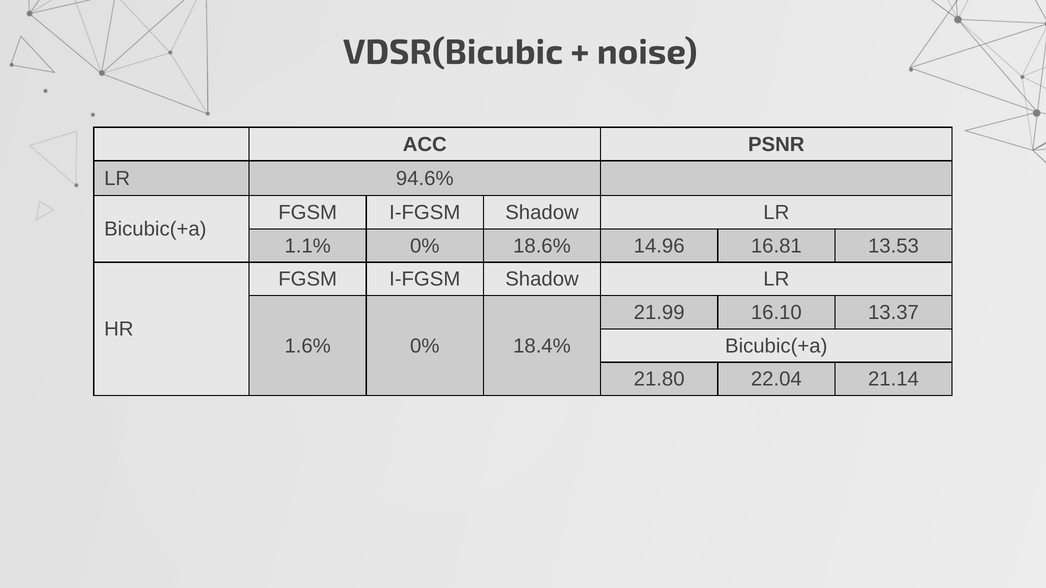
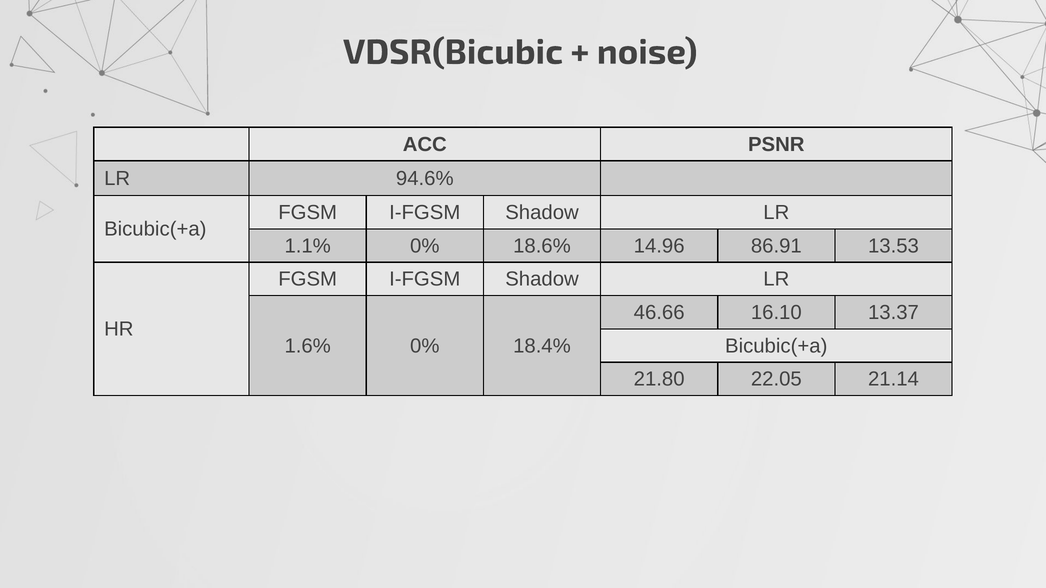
16.81: 16.81 -> 86.91 (776, 246)
21.99: 21.99 -> 46.66 (659, 313)
22.04: 22.04 -> 22.05 (776, 380)
